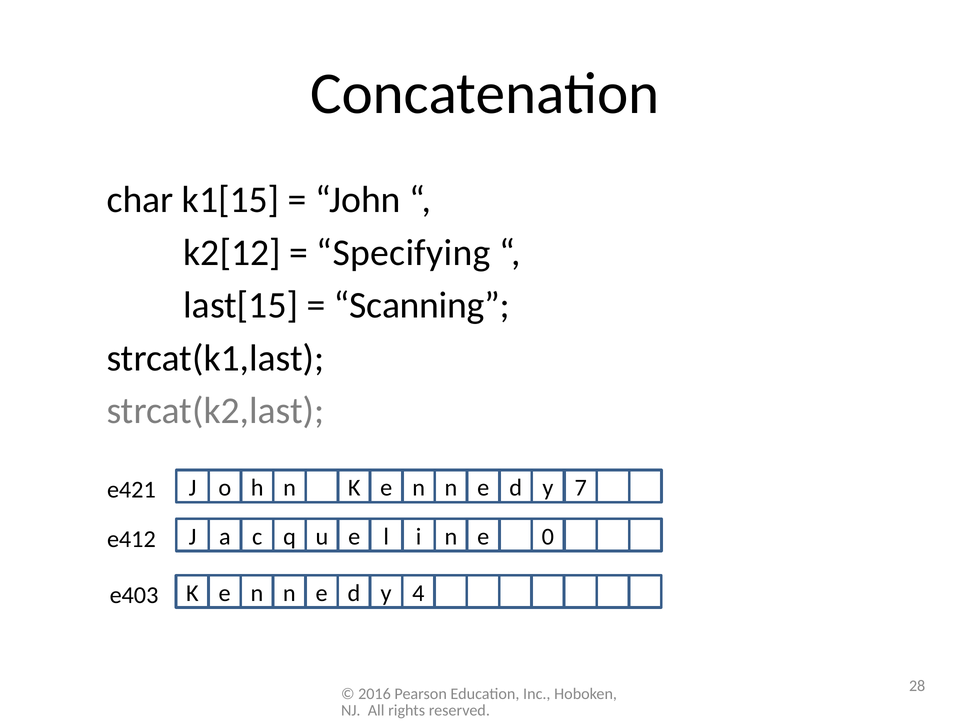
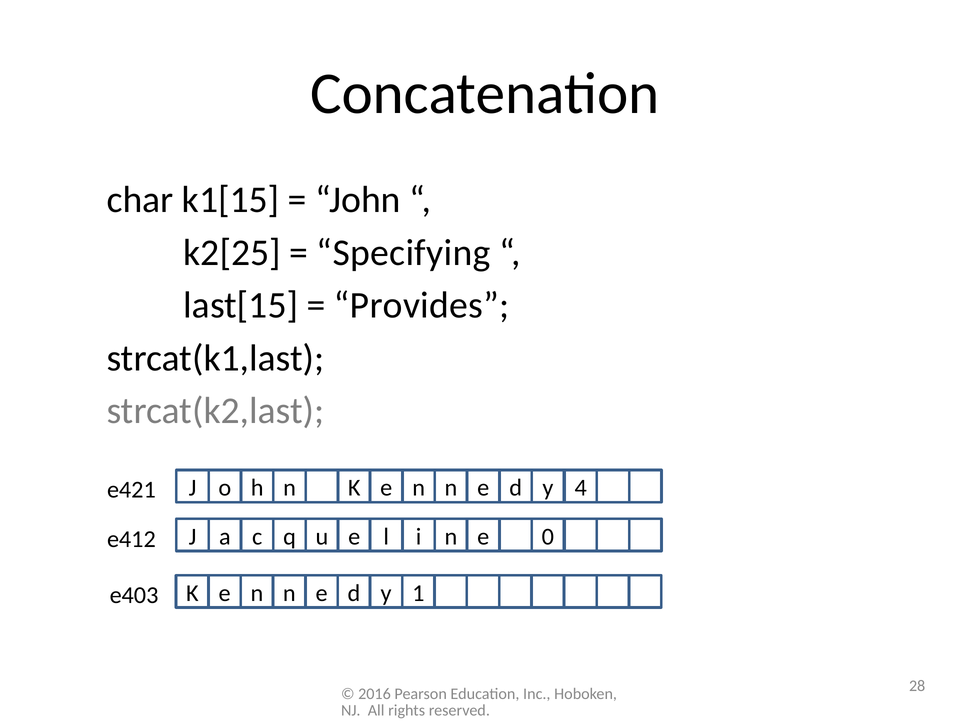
k2[12: k2[12 -> k2[25 (232, 253)
Scanning: Scanning -> Provides (422, 306)
7: 7 -> 4 (581, 488)
4: 4 -> 1 (418, 593)
